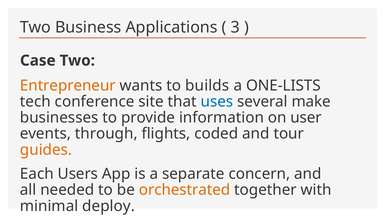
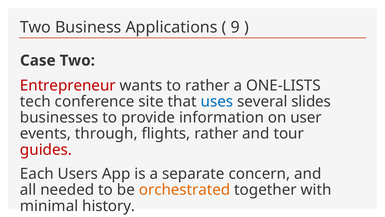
3: 3 -> 9 (235, 27)
Entrepreneur colour: orange -> red (68, 85)
to builds: builds -> rather (207, 85)
make: make -> slides (311, 101)
flights coded: coded -> rather (216, 133)
guides colour: orange -> red (46, 149)
deploy: deploy -> history (109, 206)
